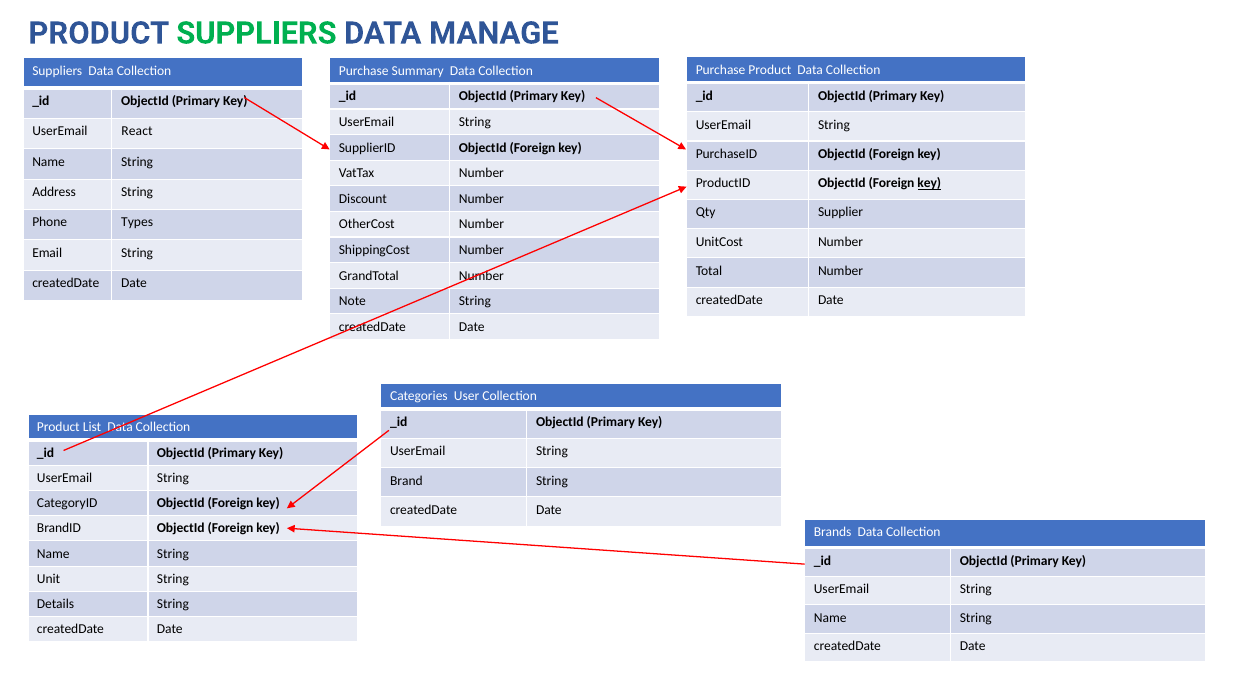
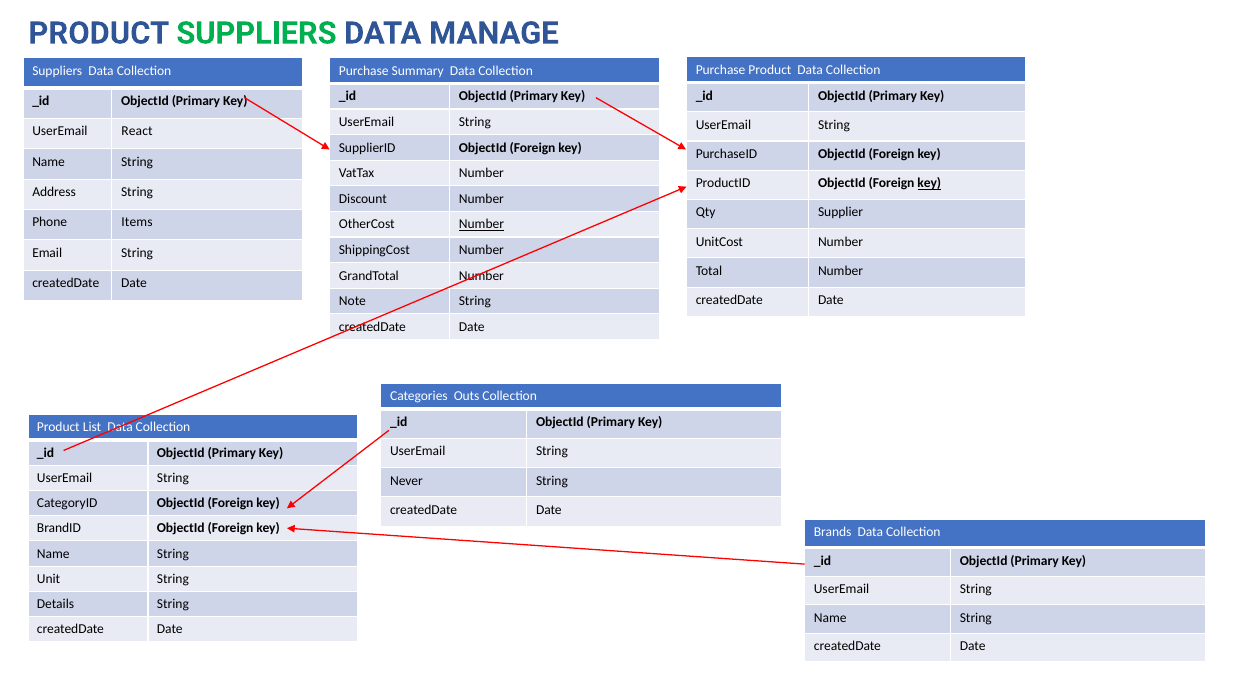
Types: Types -> Items (137, 222)
Number underline: none -> present (481, 224)
User: User -> Outs (467, 397)
Brand: Brand -> Never (406, 481)
